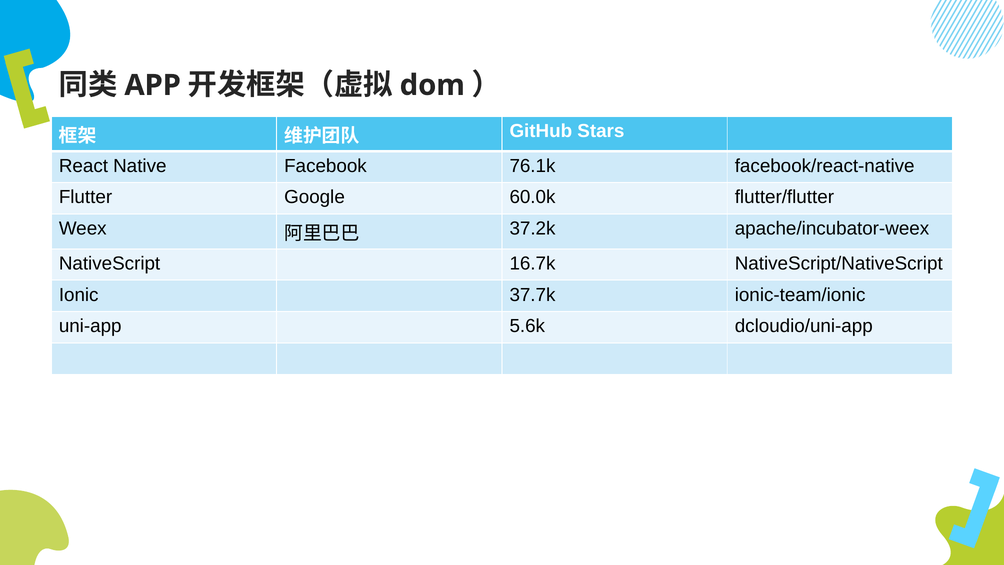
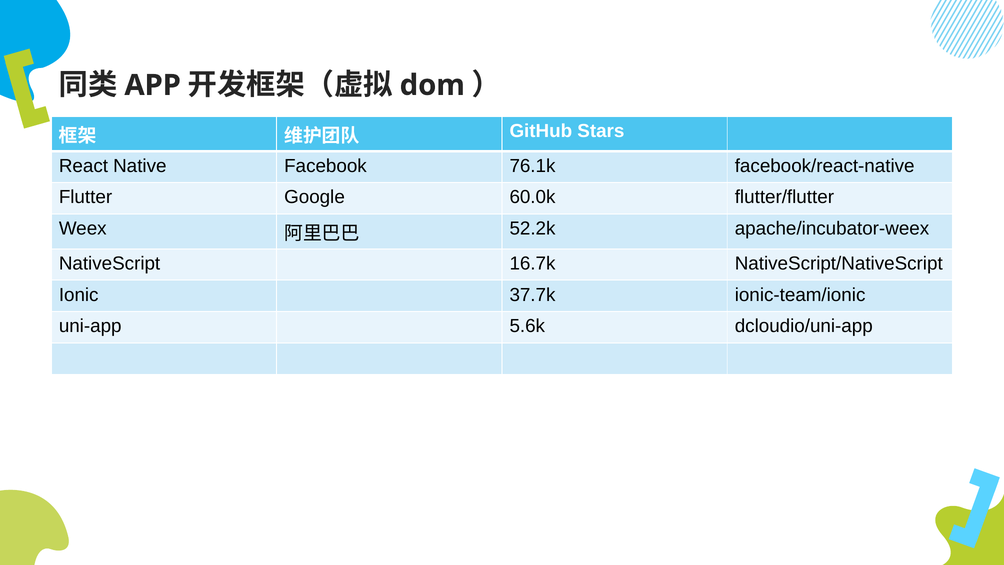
37.2k: 37.2k -> 52.2k (532, 229)
